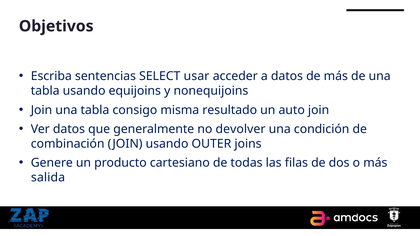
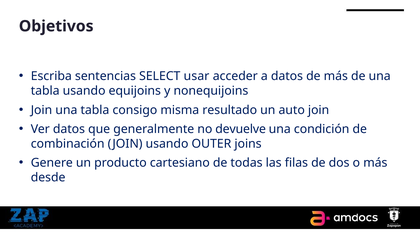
devolver: devolver -> devuelve (241, 129)
salida: salida -> desde (48, 178)
